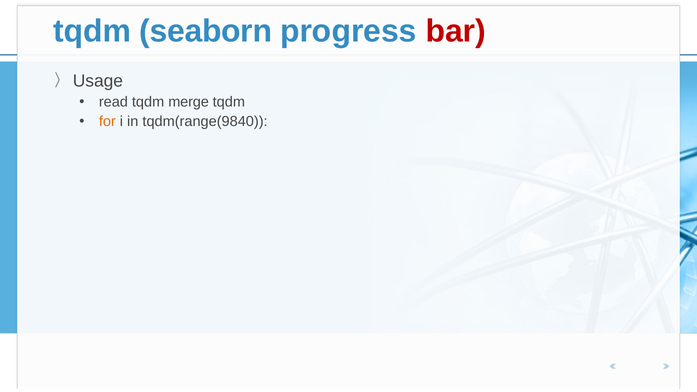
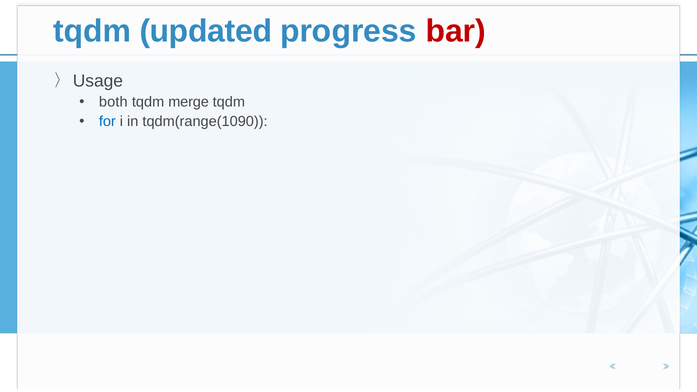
seaborn: seaborn -> updated (206, 31)
read: read -> both (113, 102)
for colour: orange -> blue (107, 121)
tqdm(range(9840: tqdm(range(9840 -> tqdm(range(1090 (205, 121)
